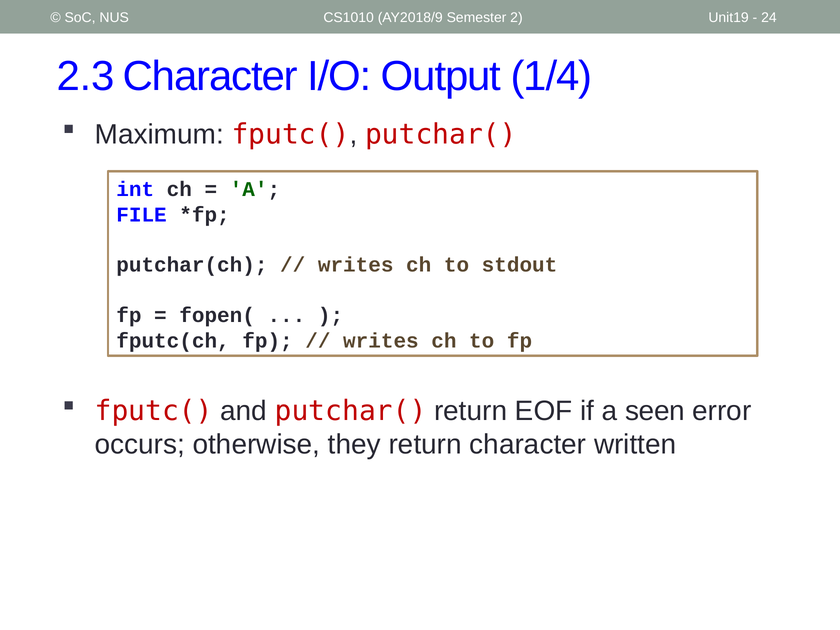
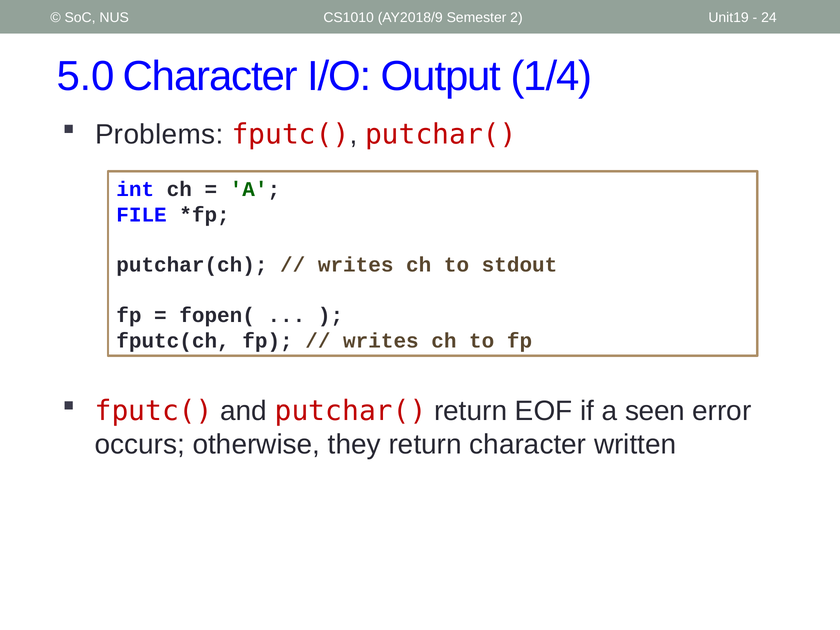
2.3: 2.3 -> 5.0 (86, 76)
Maximum: Maximum -> Problems (159, 134)
